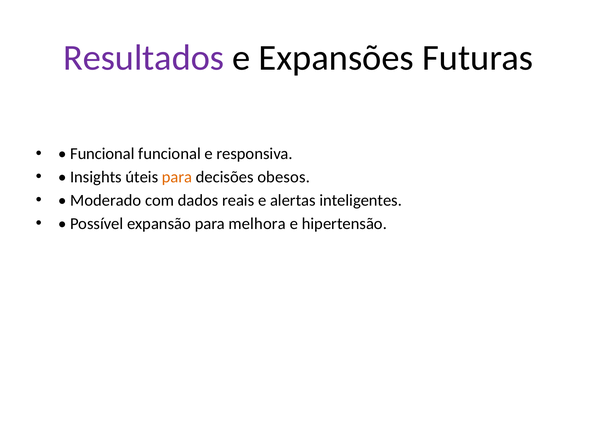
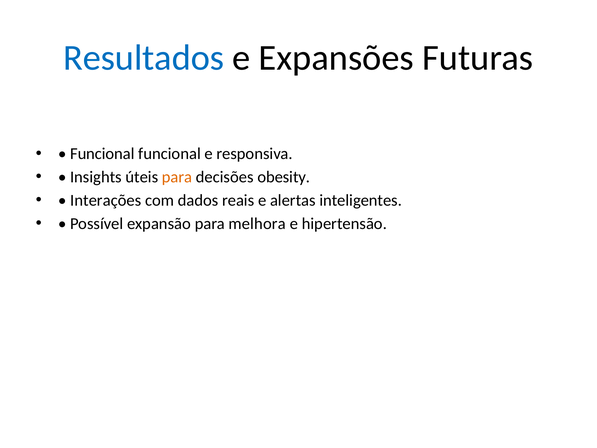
Resultados colour: purple -> blue (144, 58)
obesos: obesos -> obesity (284, 177)
Moderado: Moderado -> Interações (106, 200)
